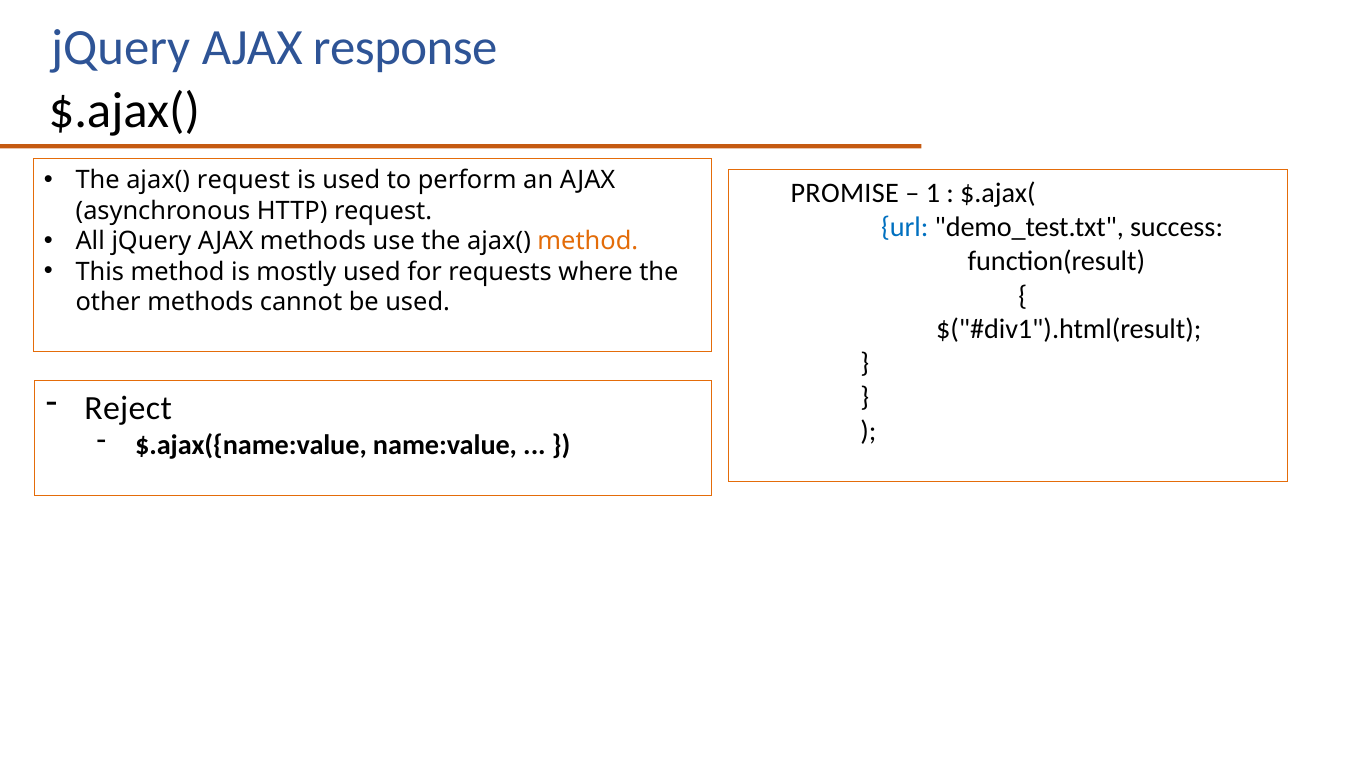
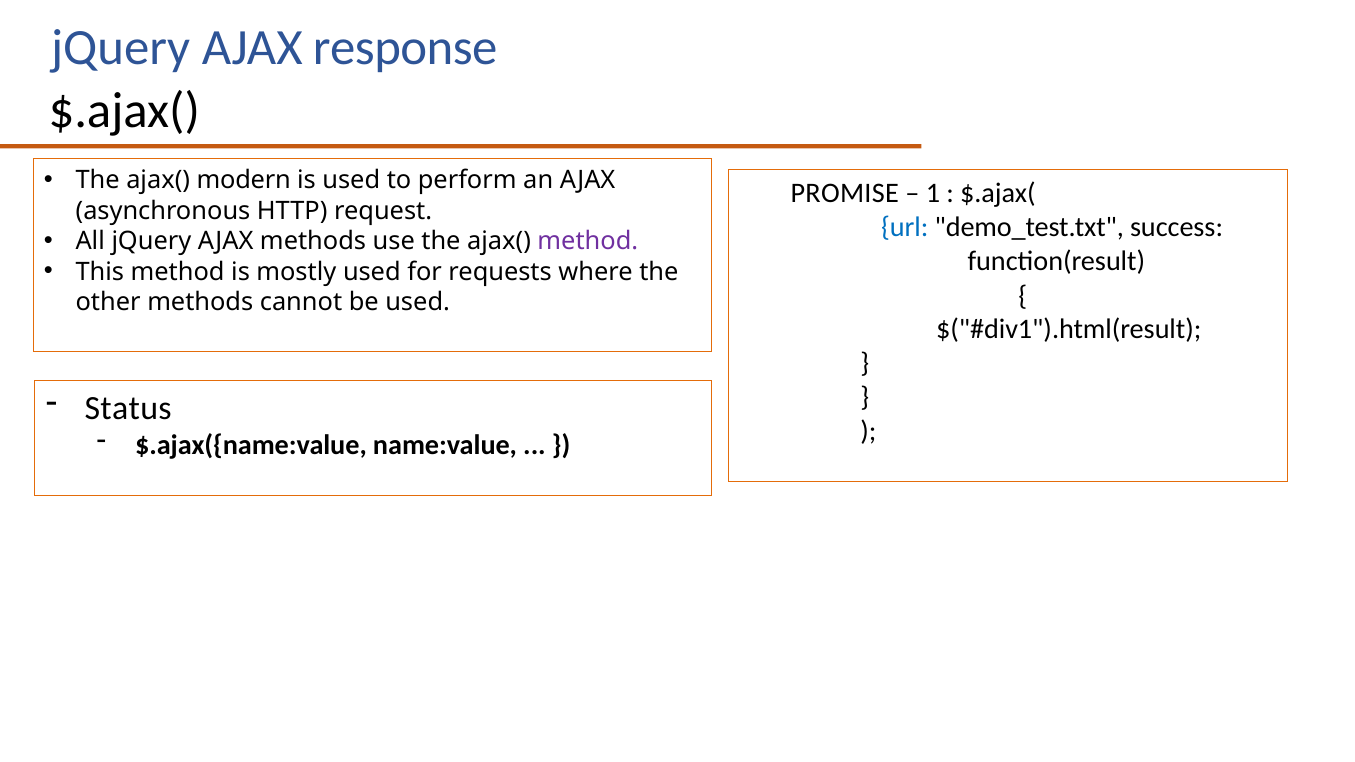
ajax( request: request -> modern (244, 180)
method colour: orange -> purple (588, 241)
Reject: Reject -> Status (128, 408)
